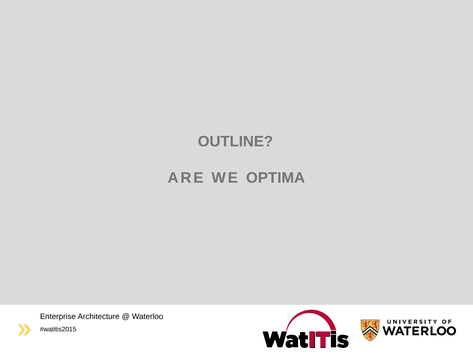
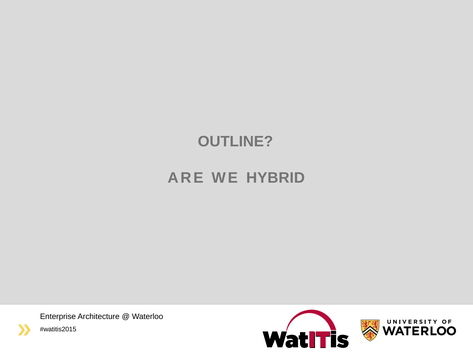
OPTIMA: OPTIMA -> HYBRID (276, 178)
